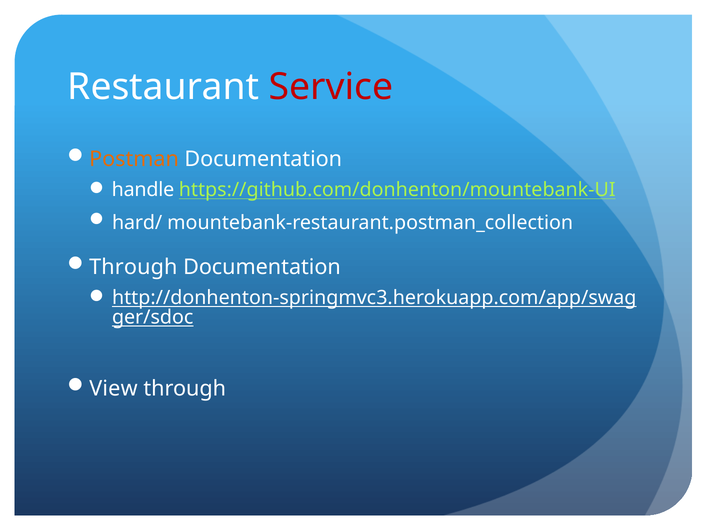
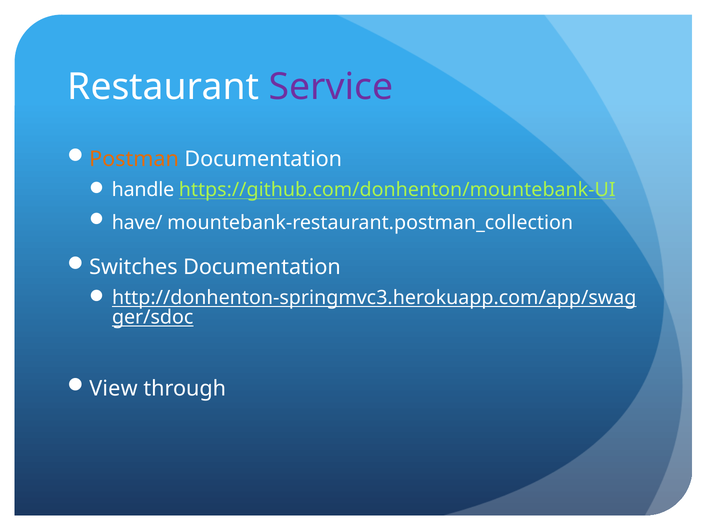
Service colour: red -> purple (331, 87)
hard/: hard/ -> have/ (137, 223)
Through: Through -> Switches (133, 267)
